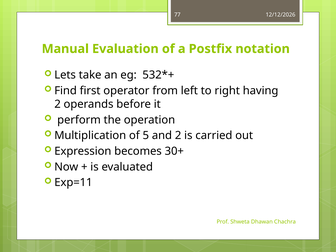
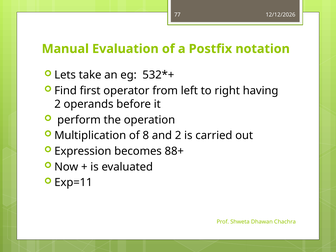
5: 5 -> 8 (146, 136)
30+: 30+ -> 88+ (174, 151)
